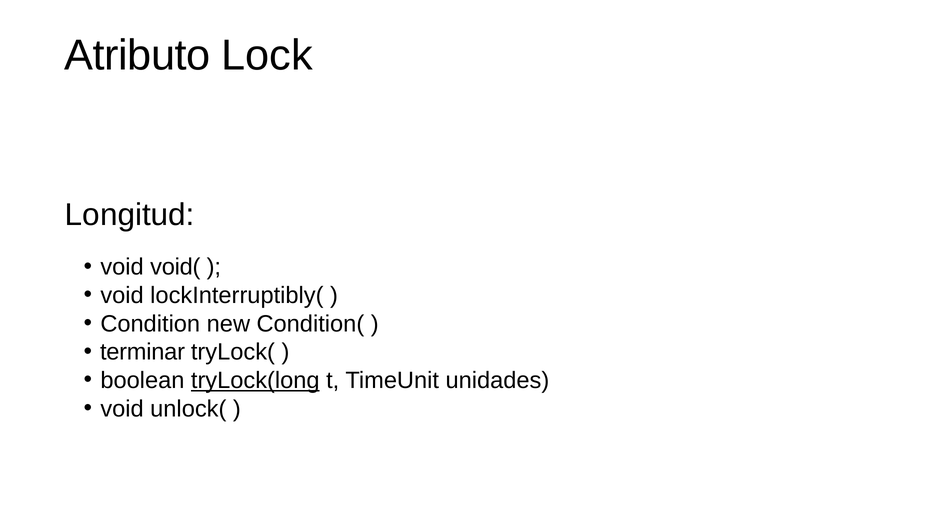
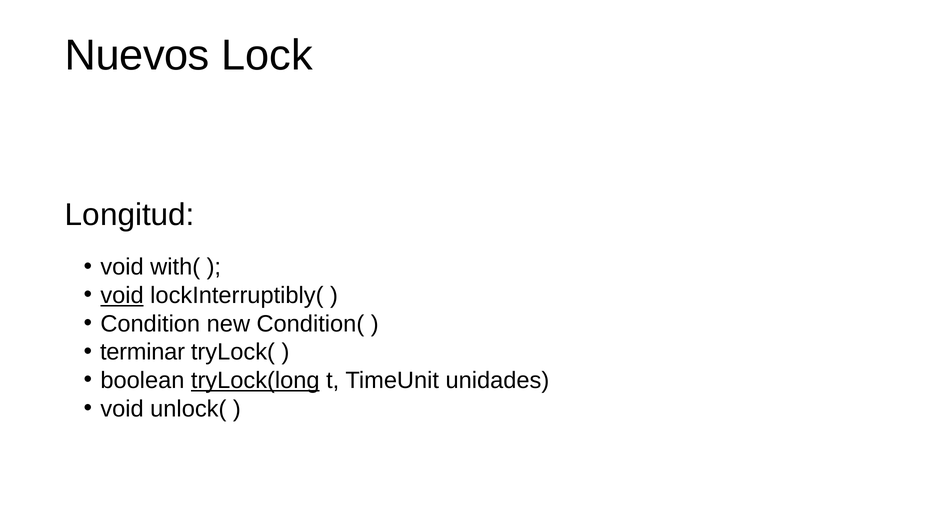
Atributo: Atributo -> Nuevos (137, 55)
void(: void( -> with( (175, 267)
void underline: none -> present (122, 296)
